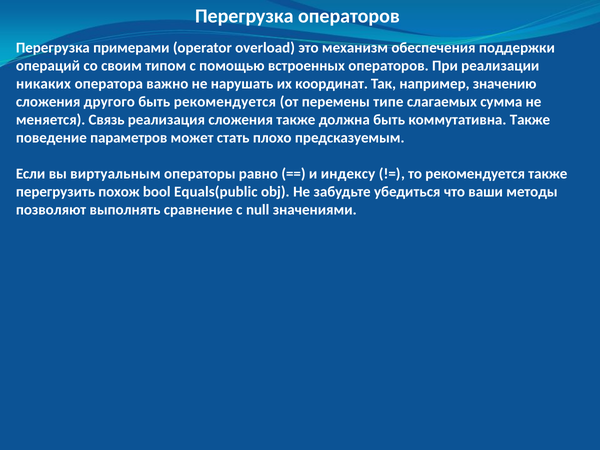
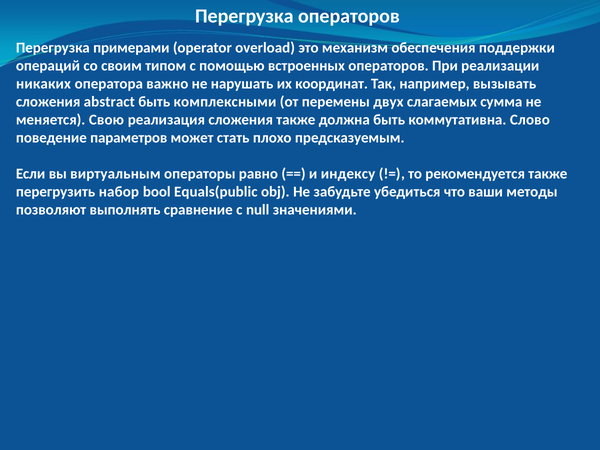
значению: значению -> вызывать (505, 84)
другого: другого -> abstract (109, 102)
быть рекомендуется: рекомендуется -> комплексными (225, 102)
типе: типе -> двух (388, 102)
Связь: Связь -> Свою (106, 120)
коммутативна Также: Также -> Слово (530, 120)
похож: похож -> набор (119, 192)
